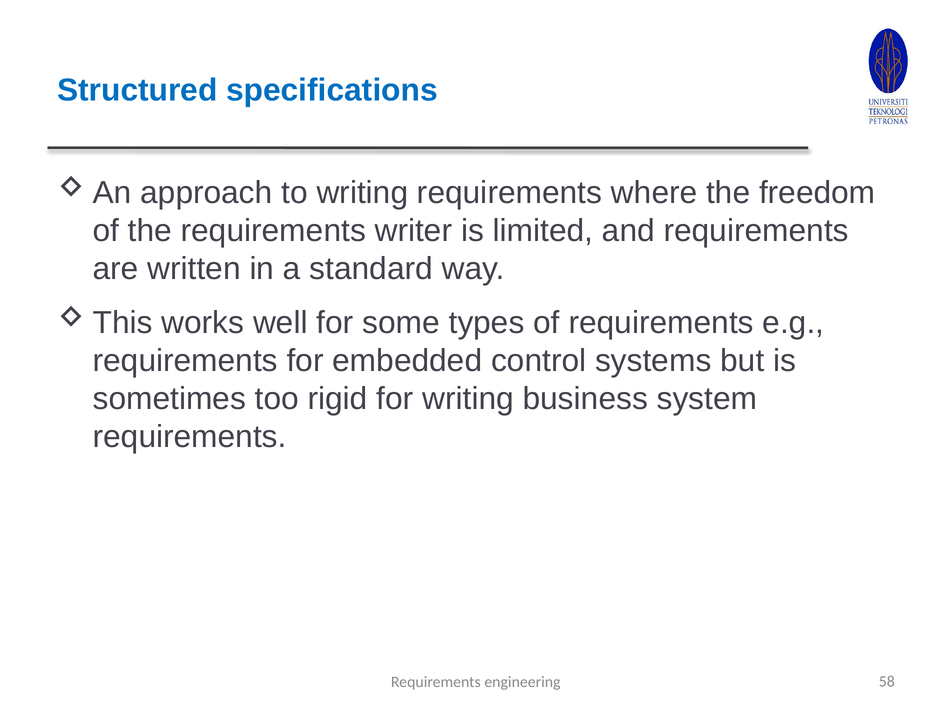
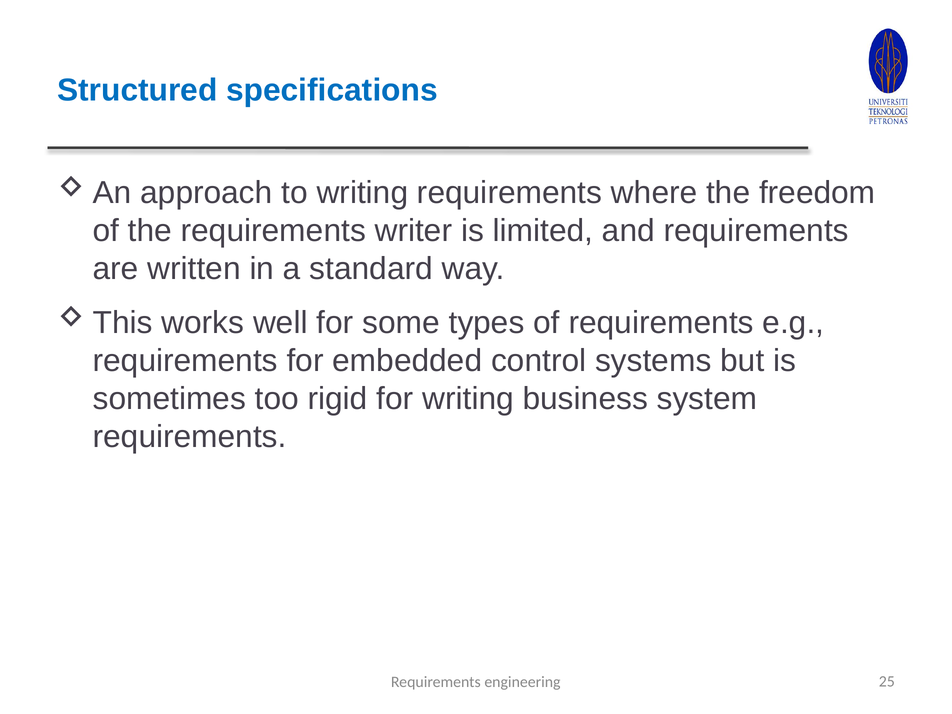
58: 58 -> 25 (887, 682)
